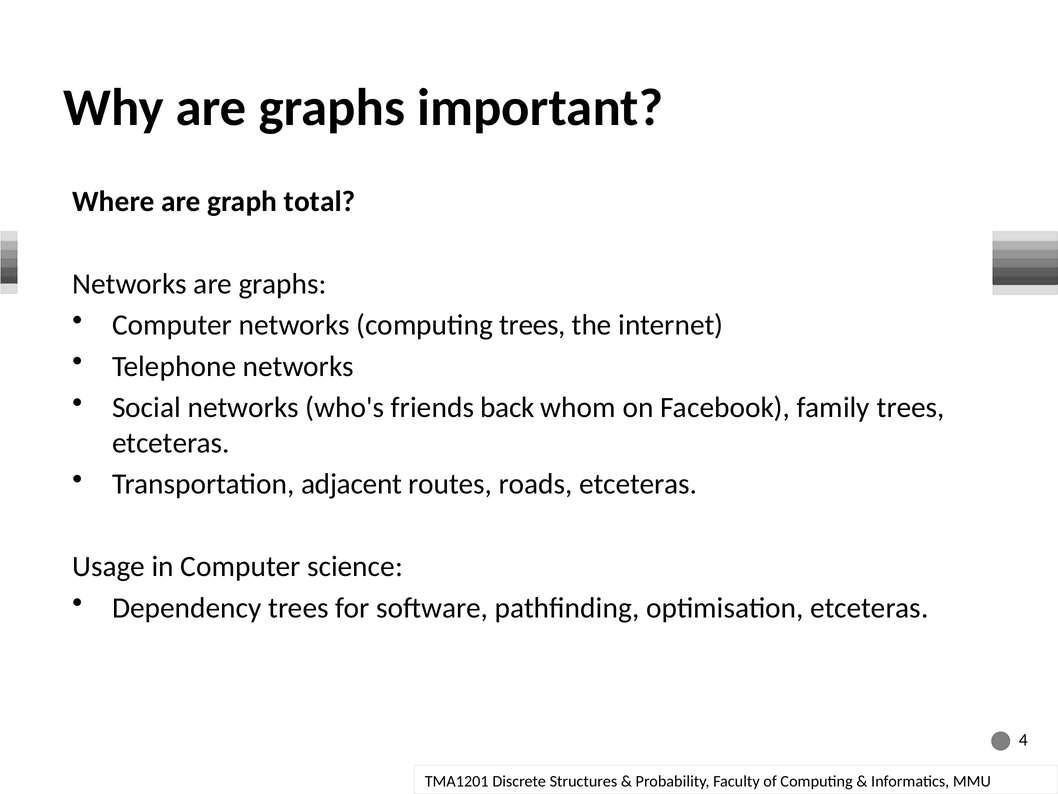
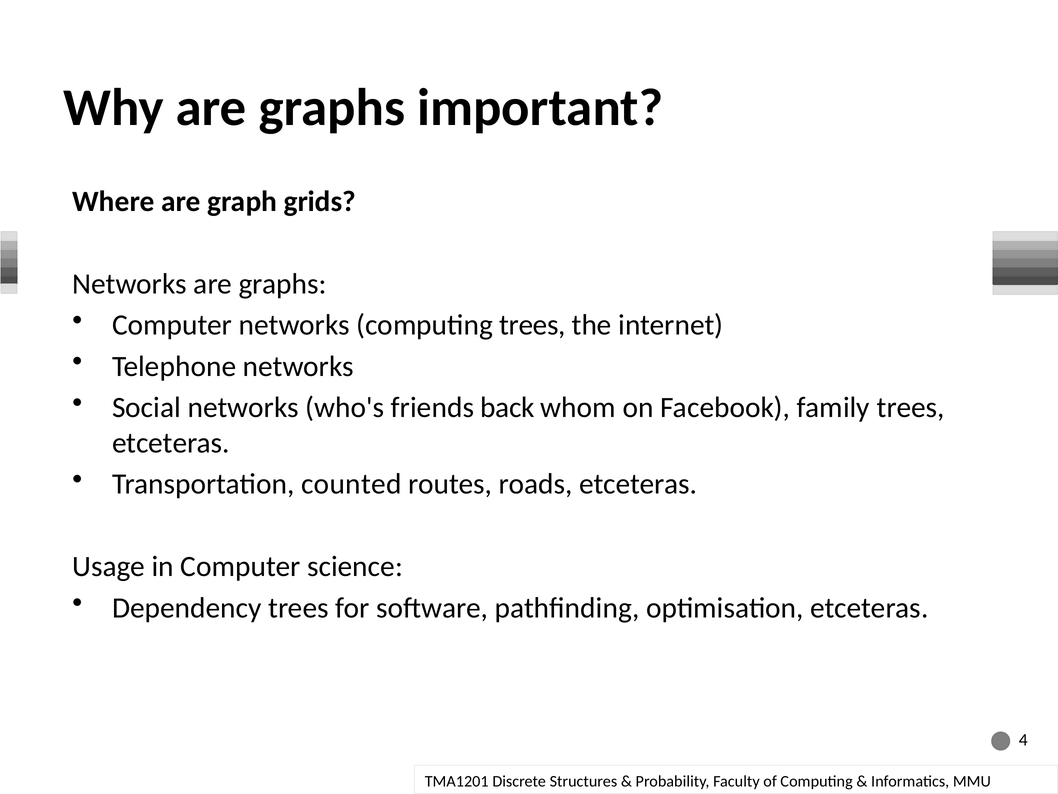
total: total -> grids (320, 201)
adjacent: adjacent -> counted (351, 484)
